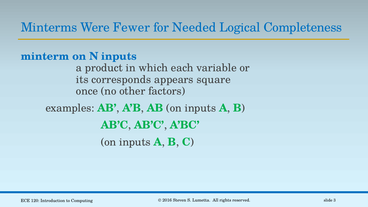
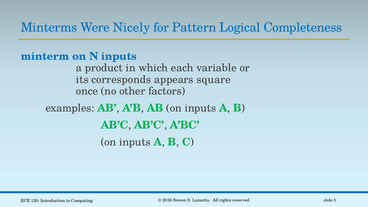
Fewer: Fewer -> Nicely (131, 28)
Needed: Needed -> Pattern (194, 28)
